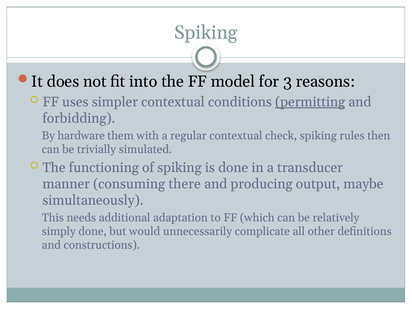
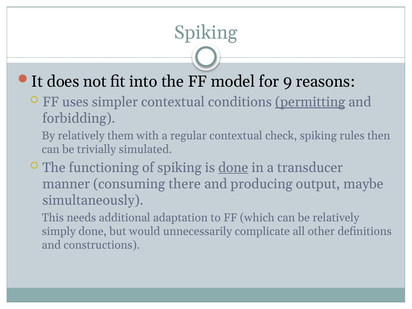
3: 3 -> 9 (288, 82)
By hardware: hardware -> relatively (81, 136)
done underline: none -> present (233, 167)
